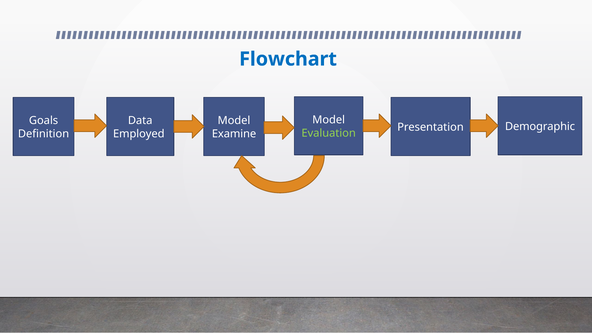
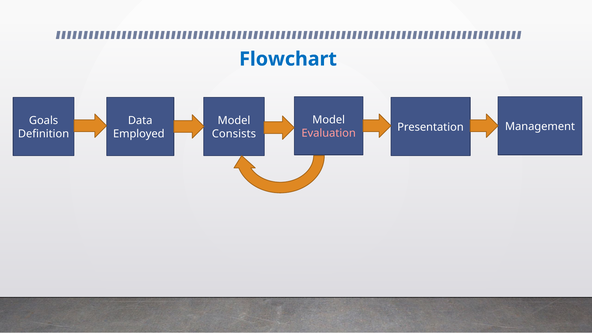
Demographic: Demographic -> Management (540, 126)
Evaluation colour: light green -> pink (329, 133)
Examine: Examine -> Consists (234, 134)
